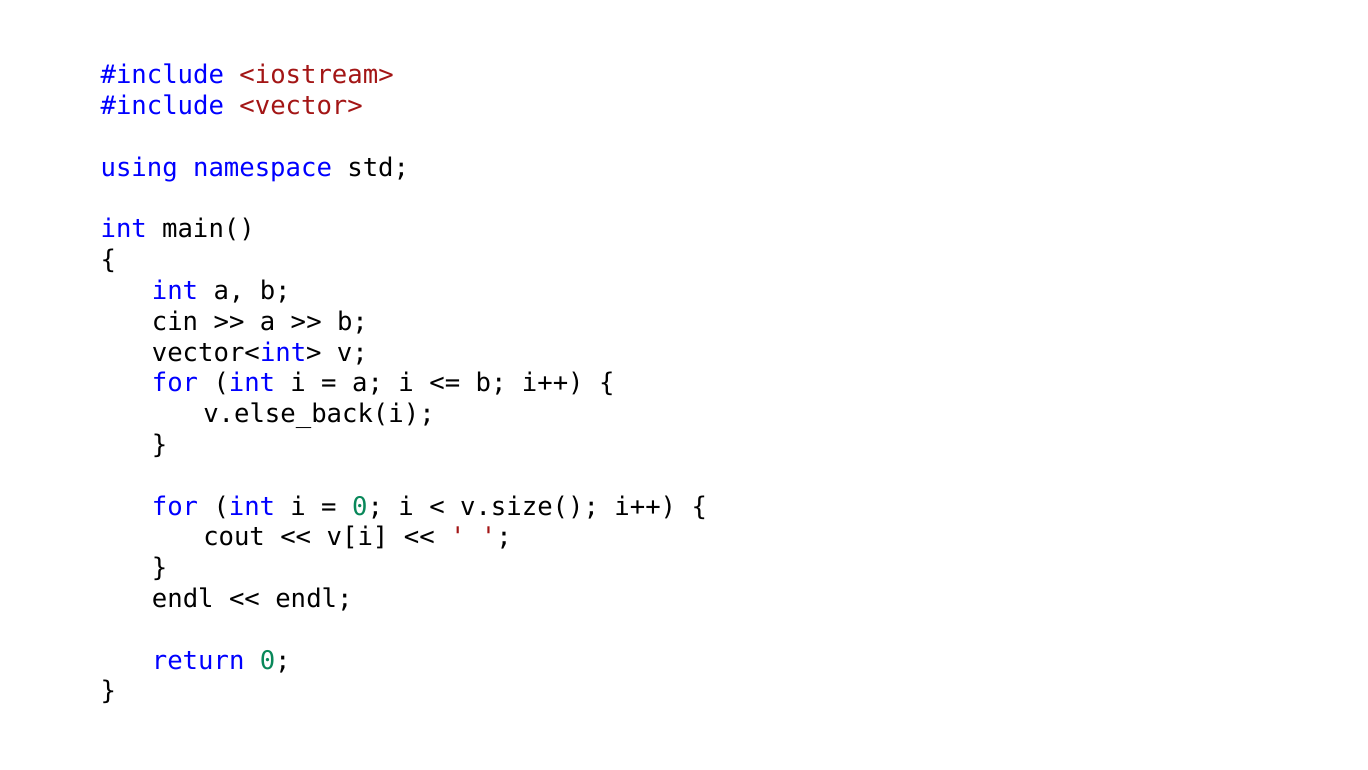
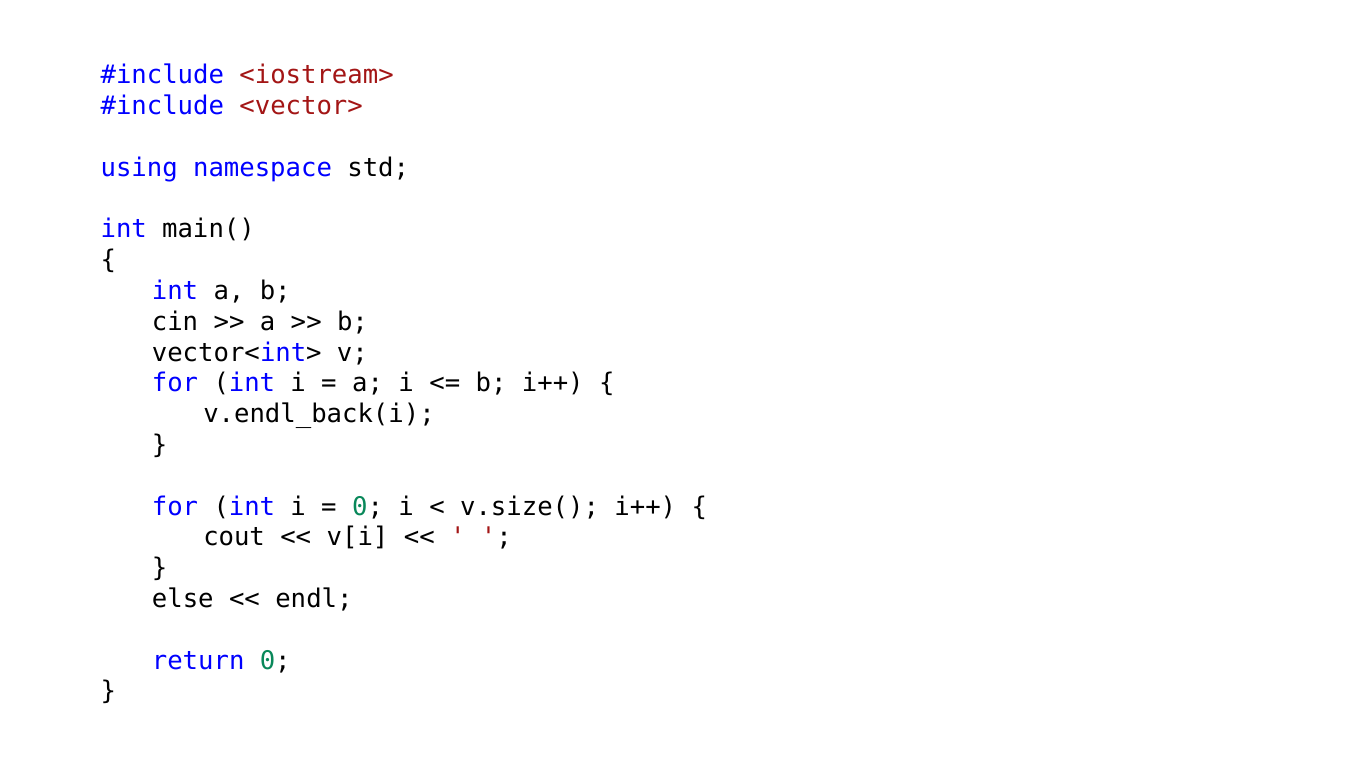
v.else_back(i: v.else_back(i -> v.endl_back(i (319, 414)
endl: endl -> else (183, 599)
